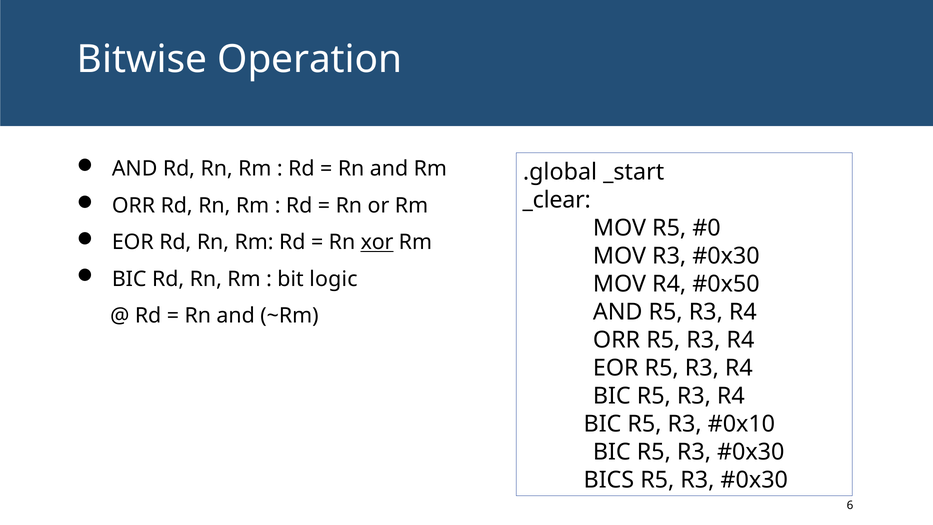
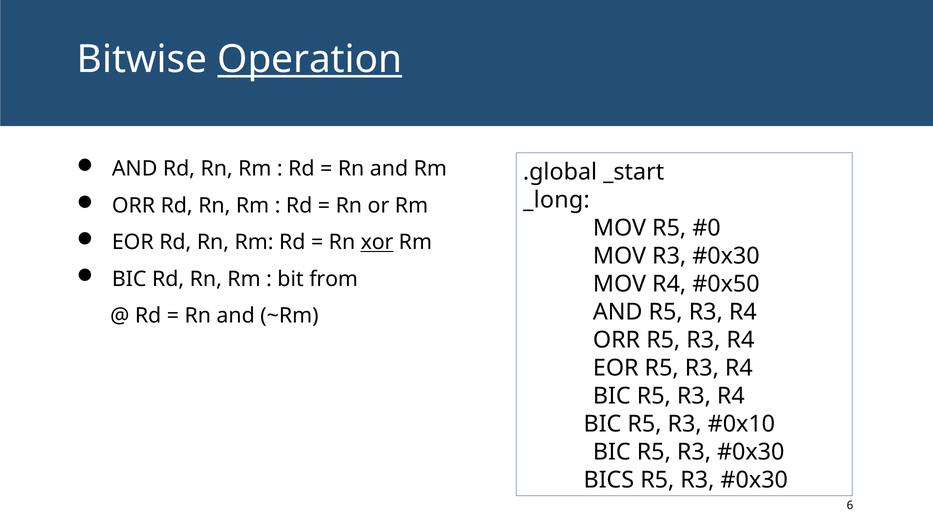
Operation underline: none -> present (310, 59)
_clear: _clear -> _long (556, 200)
logic: logic -> from (334, 279)
